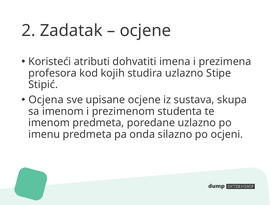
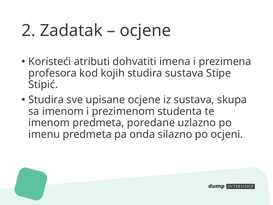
studira uzlazno: uzlazno -> sustava (184, 73)
Ocjena: Ocjena -> Studira (46, 100)
